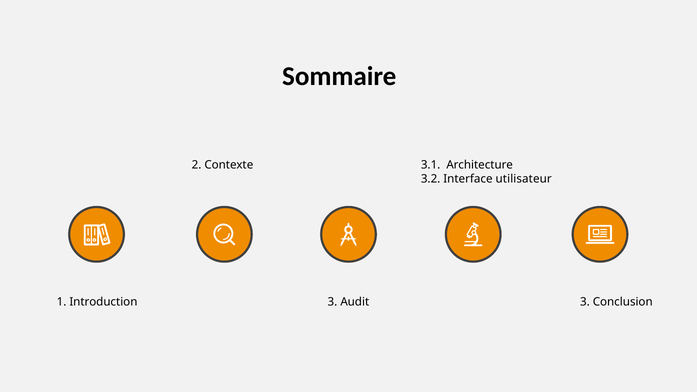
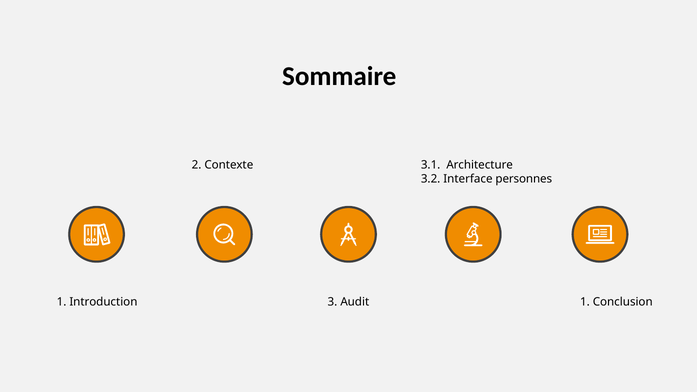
utilisateur: utilisateur -> personnes (524, 179)
Introduction 3: 3 -> 1 (585, 302)
